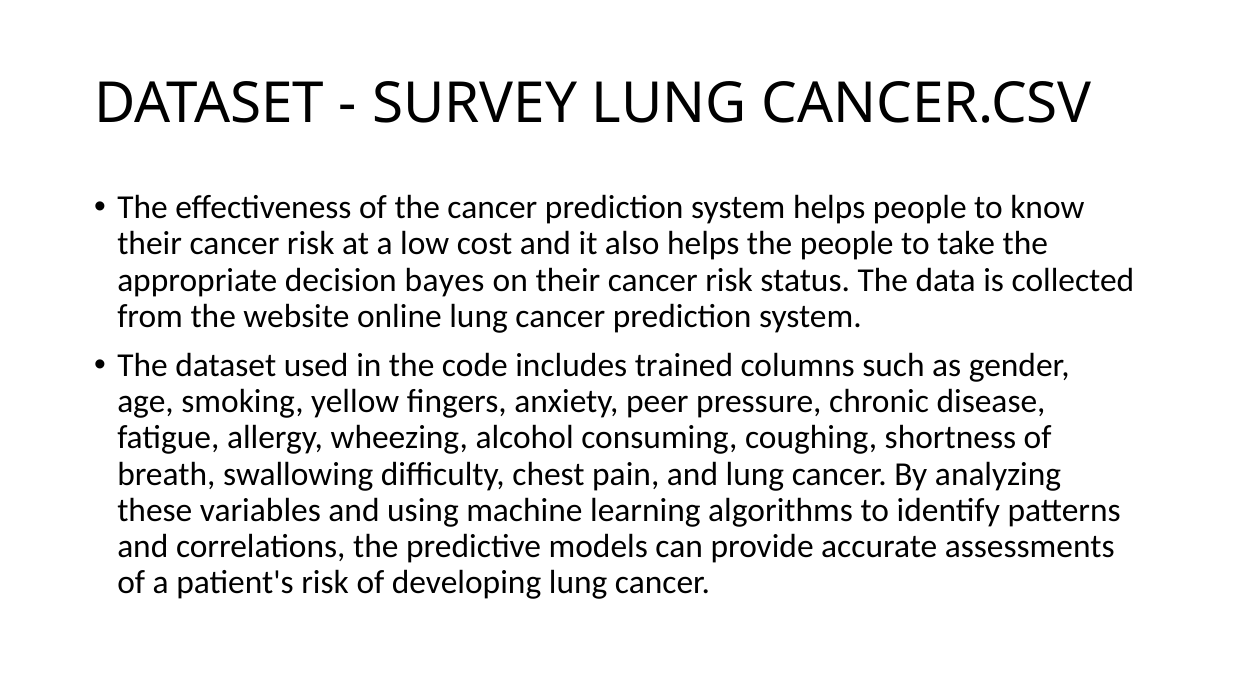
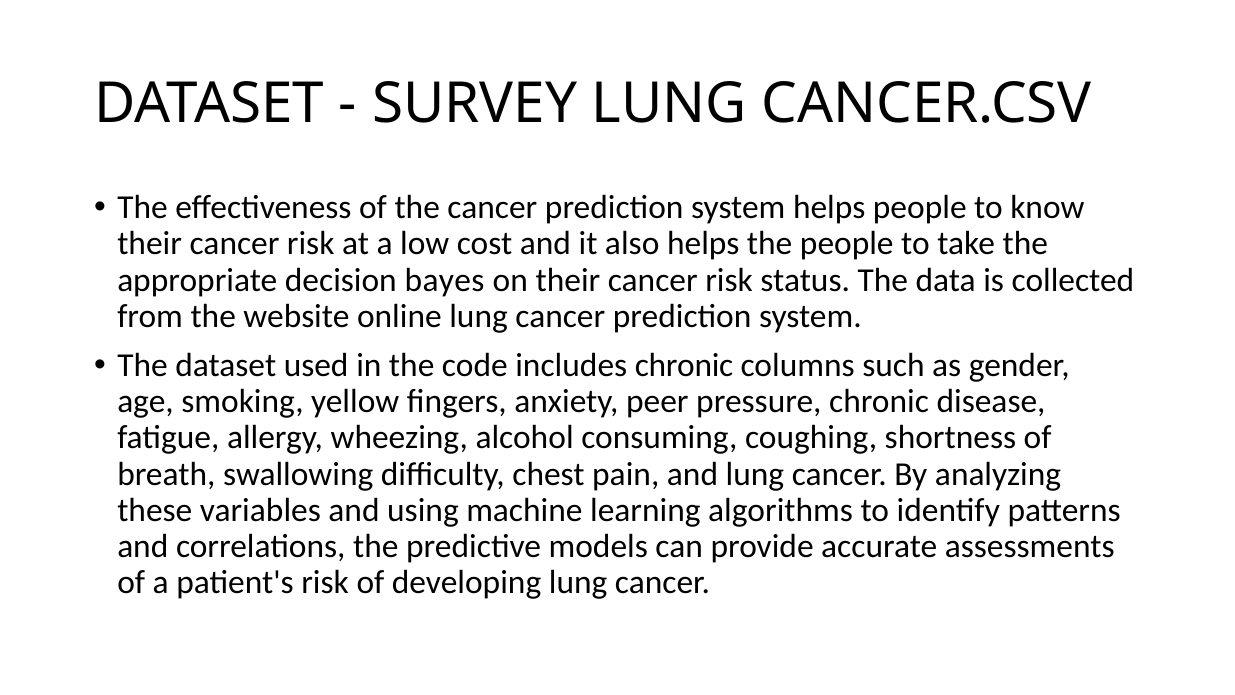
includes trained: trained -> chronic (684, 365)
